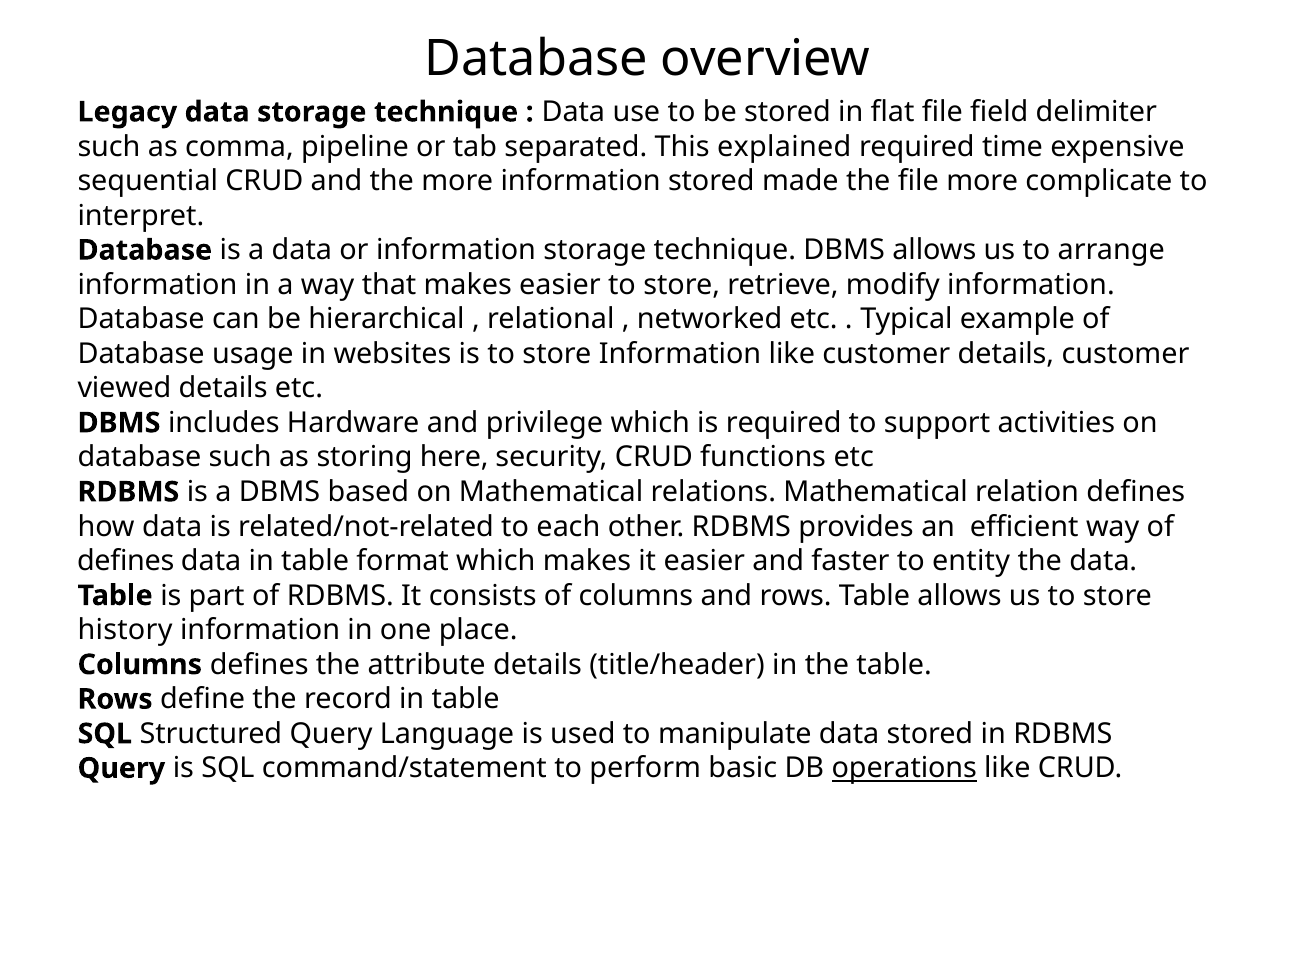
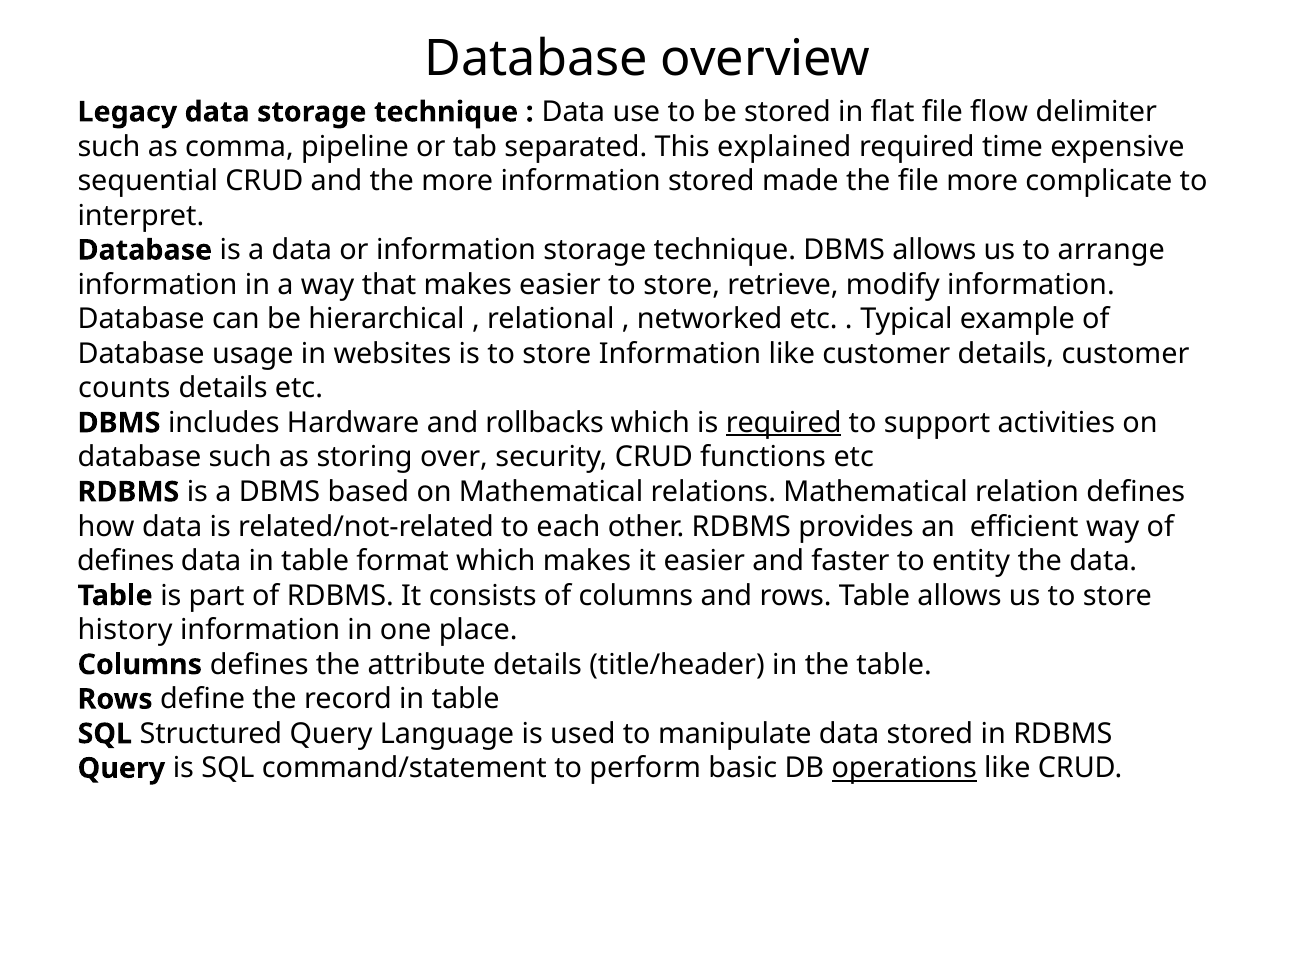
field: field -> flow (999, 112)
viewed: viewed -> counts (124, 388)
privilege: privilege -> rollbacks (545, 423)
required underline: none -> present (784, 423)
here: here -> over (454, 457)
